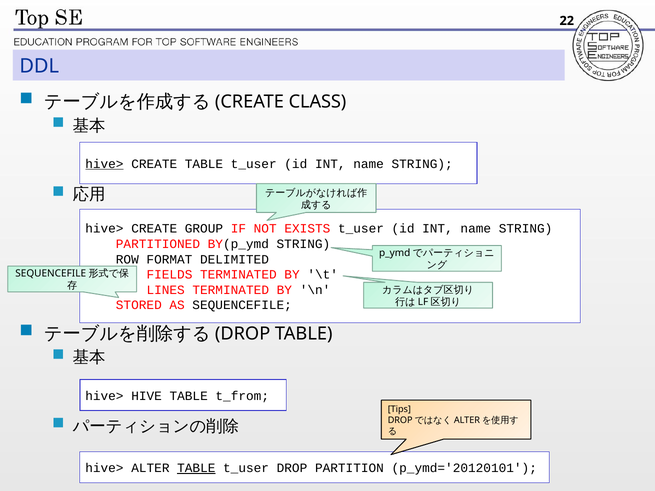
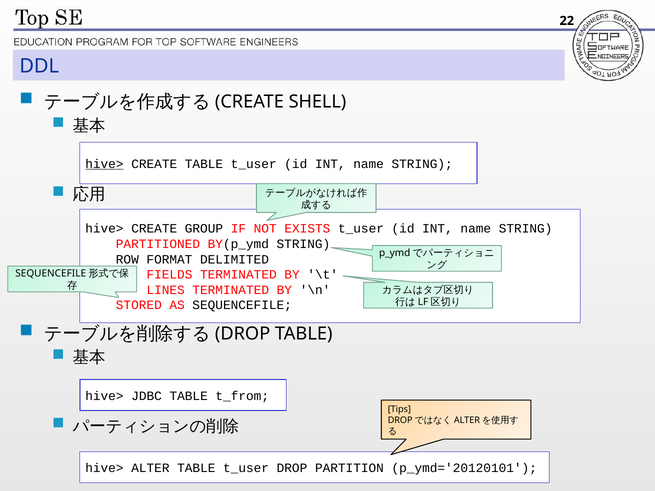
CLASS: CLASS -> SHELL (317, 102)
HIVE: HIVE -> JDBC (147, 396)
TABLE underline: present -> none (196, 468)
